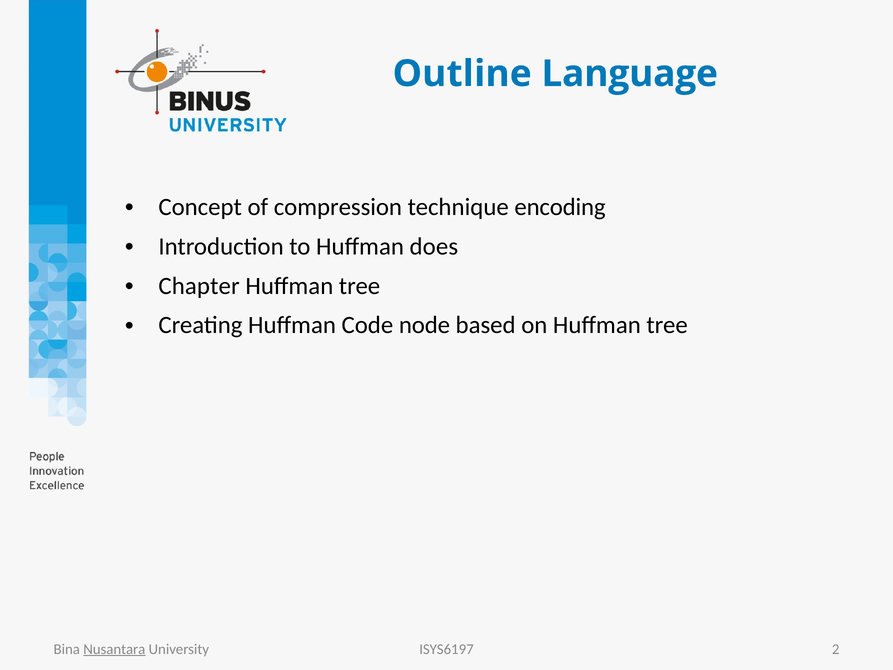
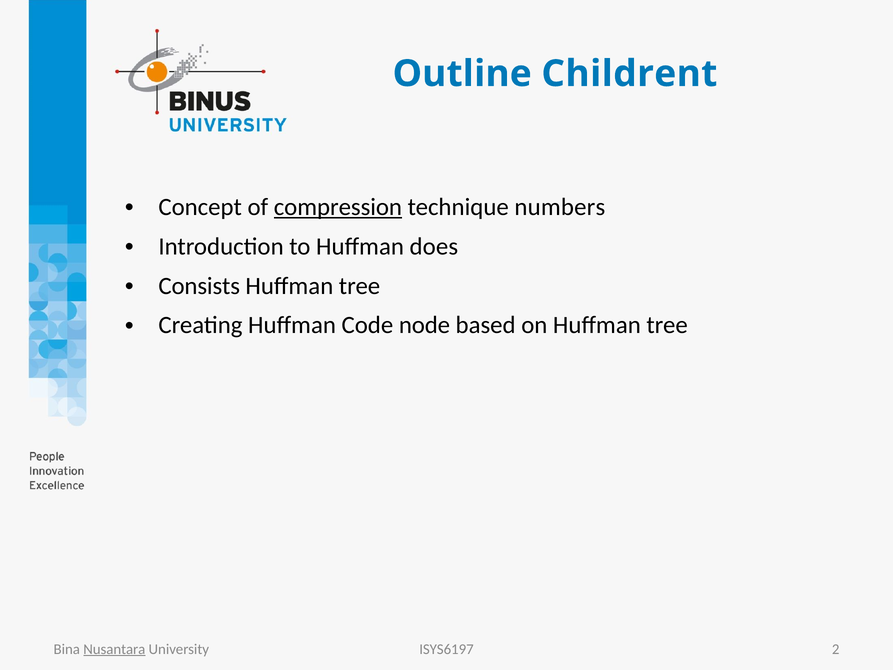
Language: Language -> Childrent (629, 74)
compression underline: none -> present (338, 207)
encoding: encoding -> numbers (560, 207)
Chapter: Chapter -> Consists (199, 286)
